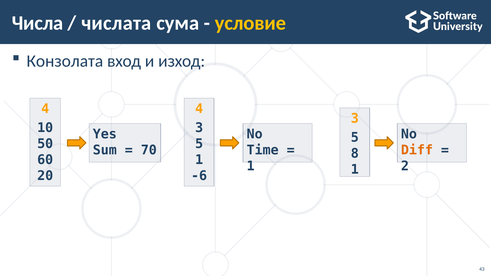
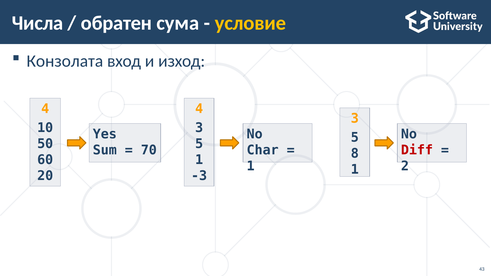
числата: числата -> обратен (117, 23)
Time: Time -> Char (263, 150)
Diff colour: orange -> red (417, 150)
-6: -6 -> -3 (199, 176)
